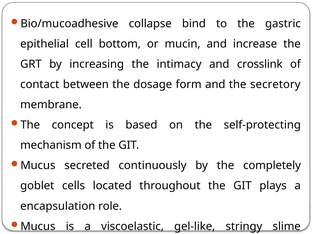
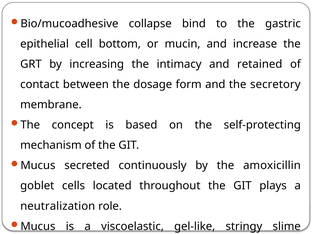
crosslink: crosslink -> retained (260, 64)
completely: completely -> amoxicillin (272, 166)
encapsulation: encapsulation -> neutralization (58, 206)
